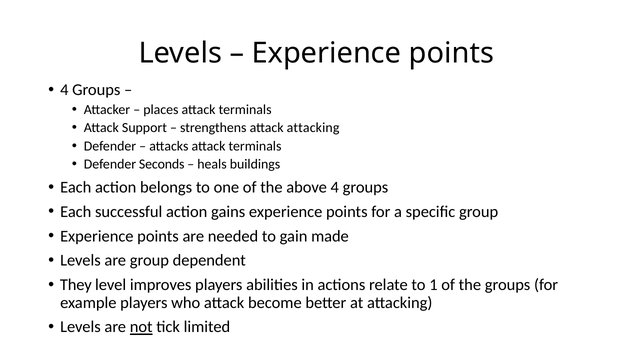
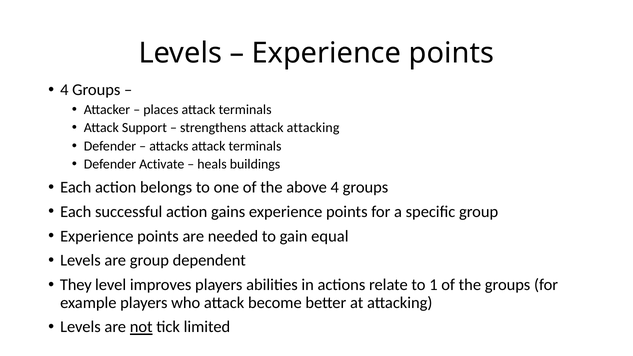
Seconds: Seconds -> Activate (162, 164)
made: made -> equal (330, 236)
